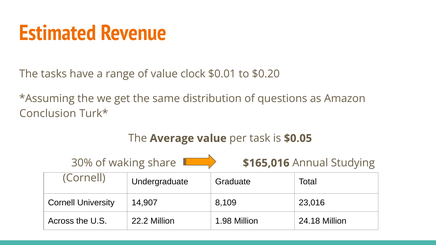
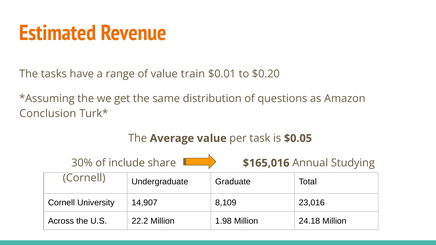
clock: clock -> train (193, 74)
waking: waking -> include (127, 163)
